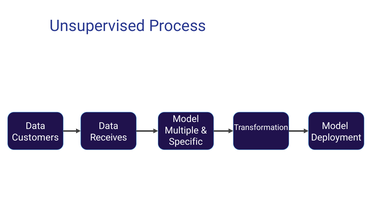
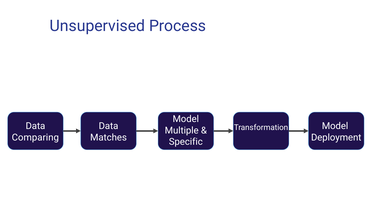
Customers: Customers -> Comparing (35, 138)
Receives: Receives -> Matches (109, 138)
